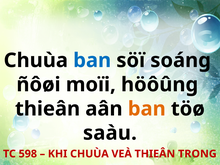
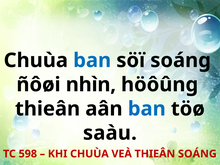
moïi: moïi -> nhìn (91, 85)
ban colour: orange -> blue (147, 109)
THIEÂN TRONG: TRONG -> SOÁNG (197, 154)
